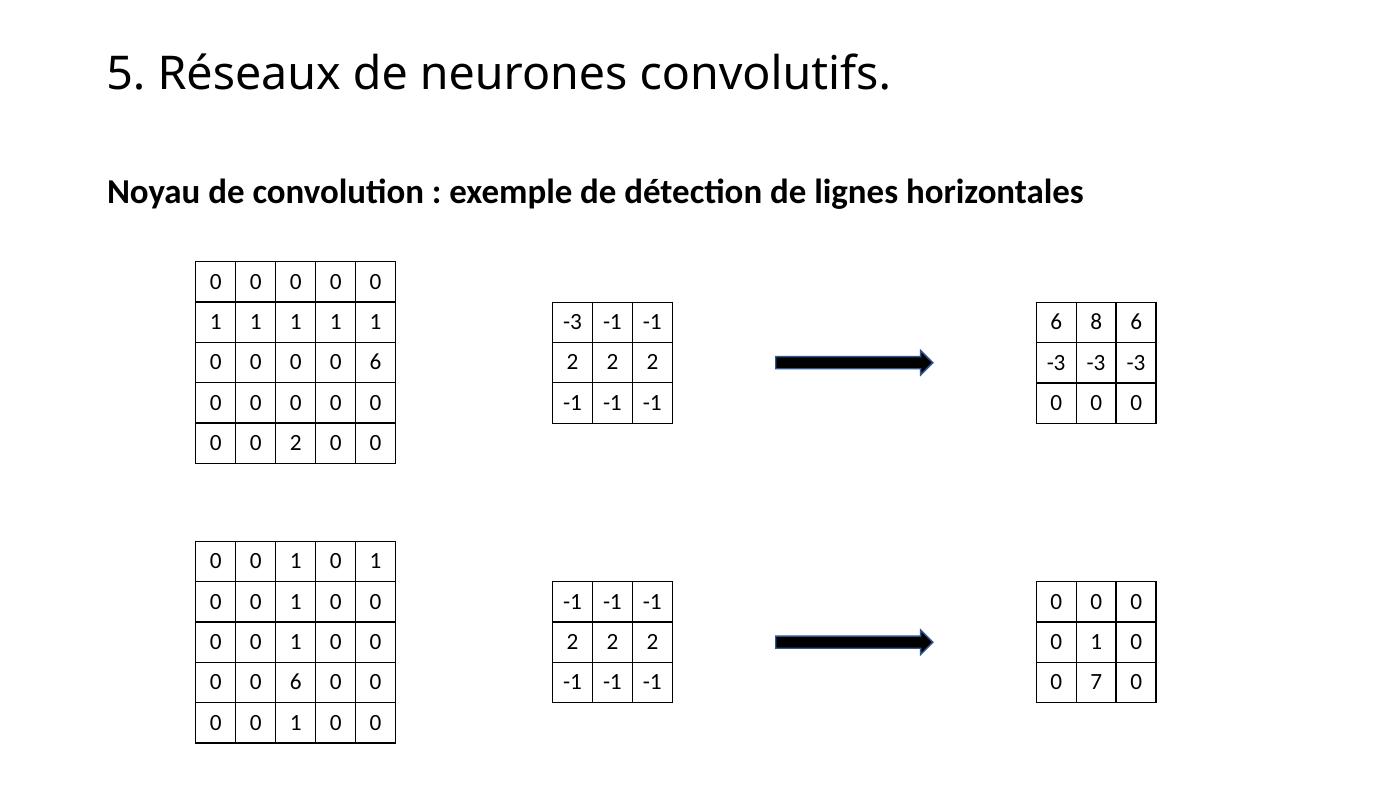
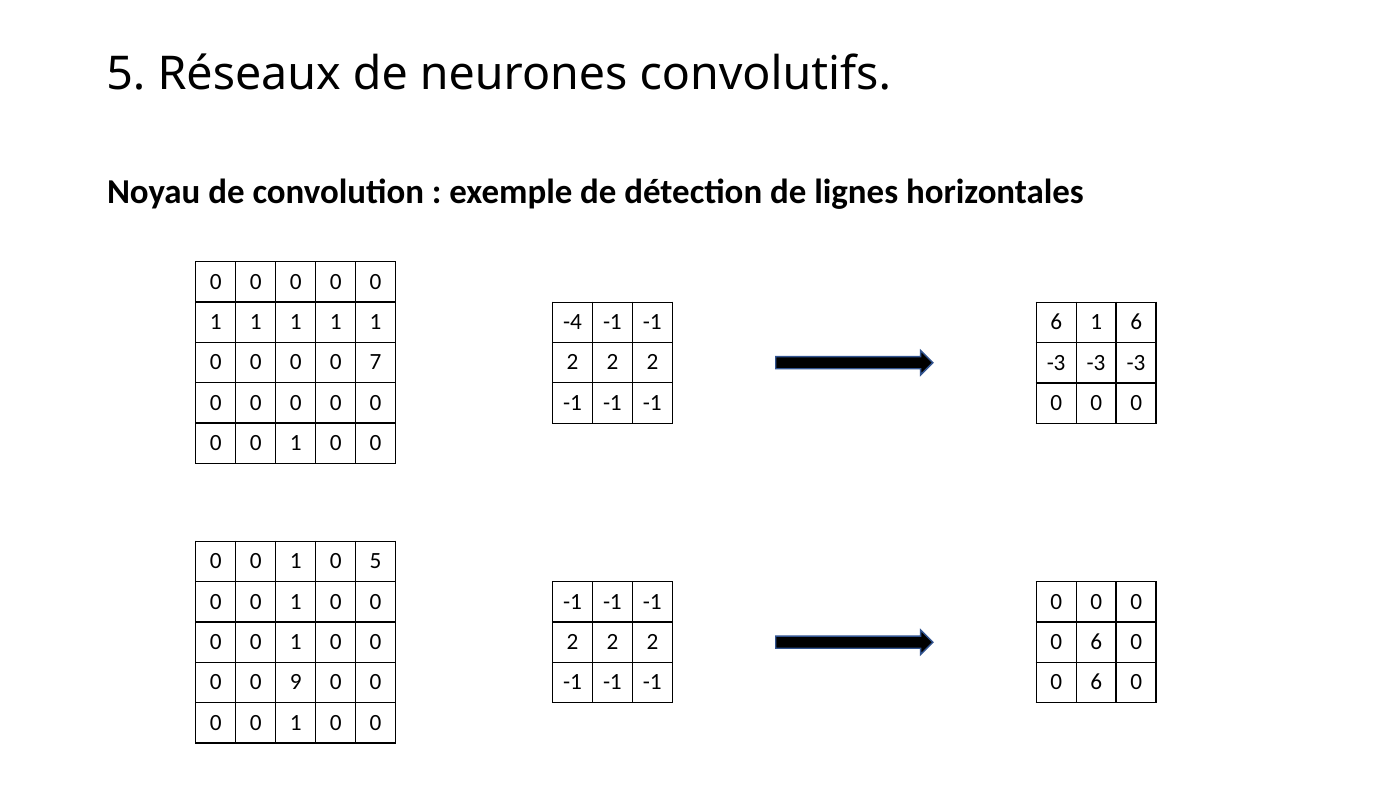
-3: -3 -> -4 (572, 322)
6 8: 8 -> 1 (1096, 322)
6: 6 -> 7 (376, 362)
2: 2 -> 1 (296, 443)
1 0 1: 1 -> 5 (376, 561)
1: 1 -> 6 (1096, 642)
6: 6 -> 9 (296, 682)
7: 7 -> 6 (1096, 682)
